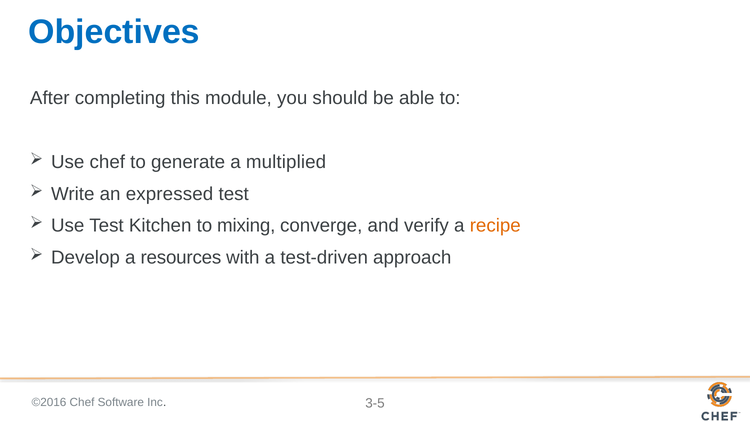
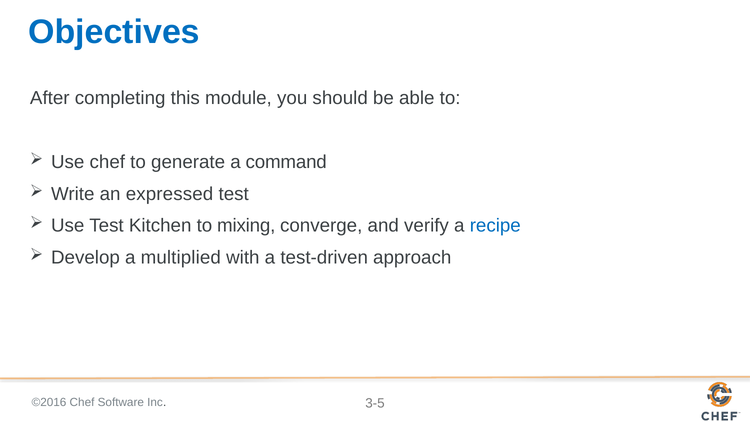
multiplied: multiplied -> command (286, 162)
recipe colour: orange -> blue (495, 226)
resources: resources -> multiplied (181, 258)
